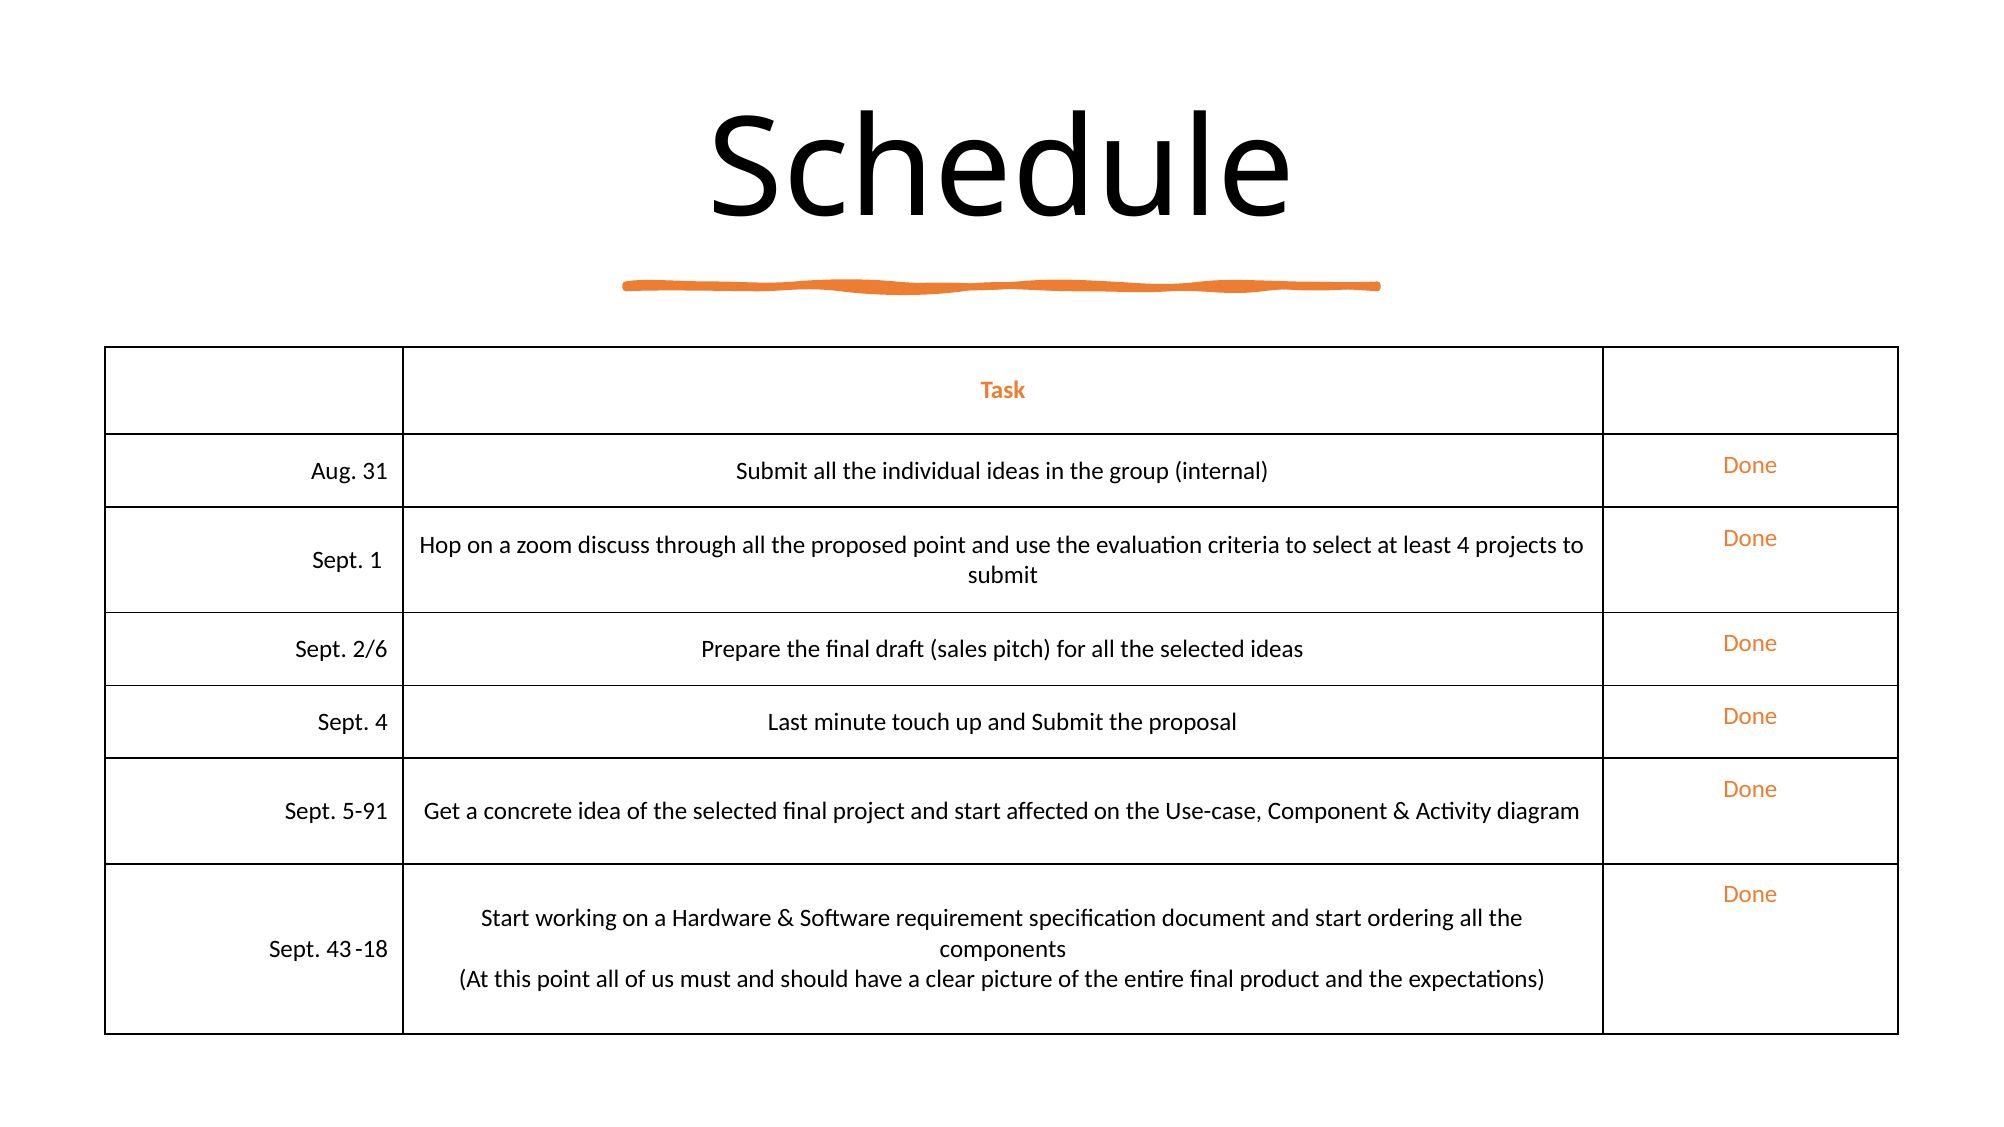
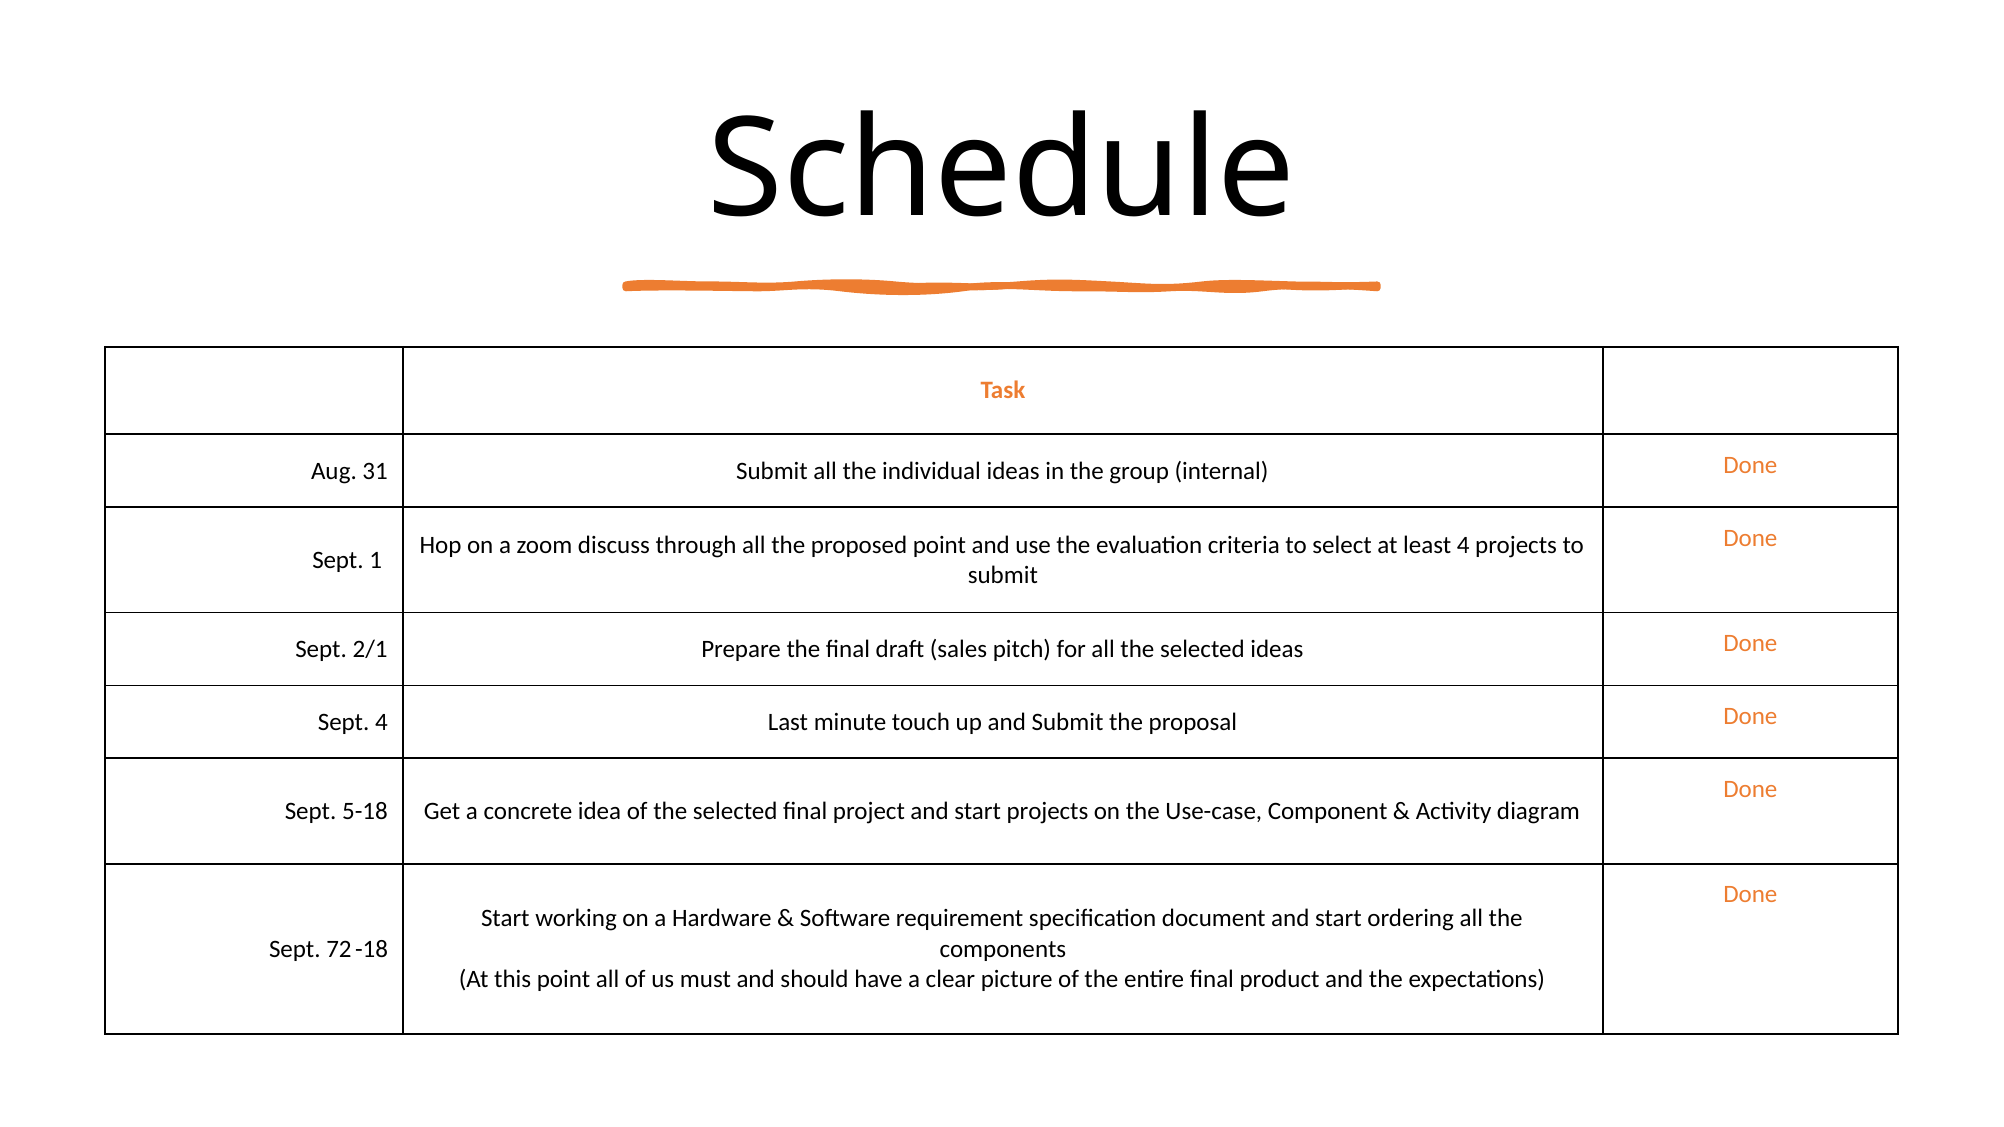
2/6: 2/6 -> 2/1 (370, 649)
5-91: 5-91 -> 5-18 (365, 811)
start affected: affected -> projects (1047, 811)
43: 43 -> 72 (339, 949)
